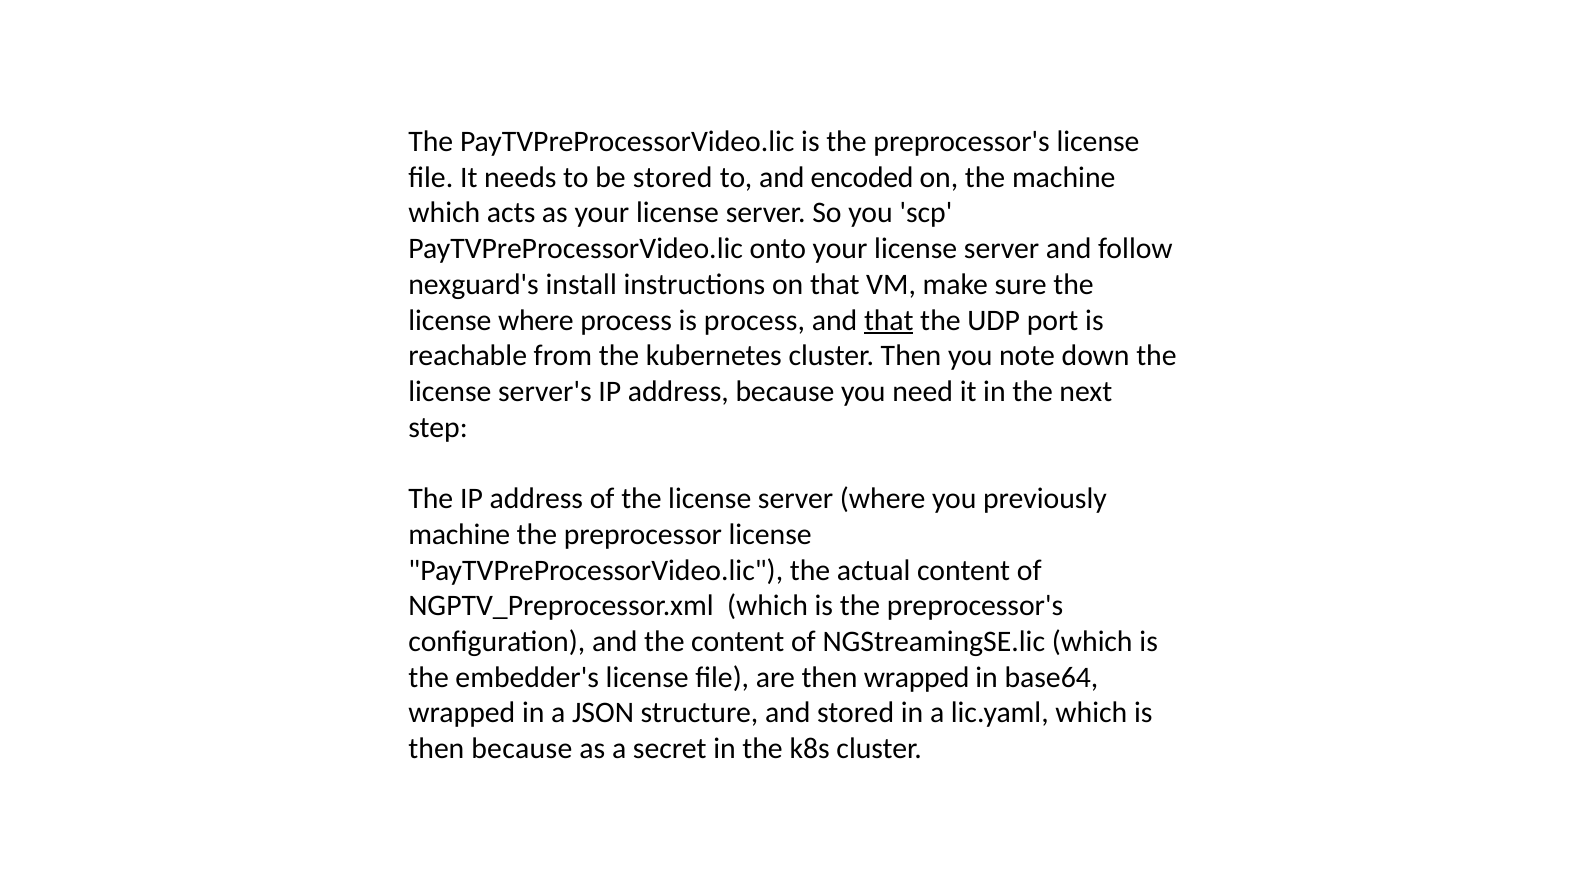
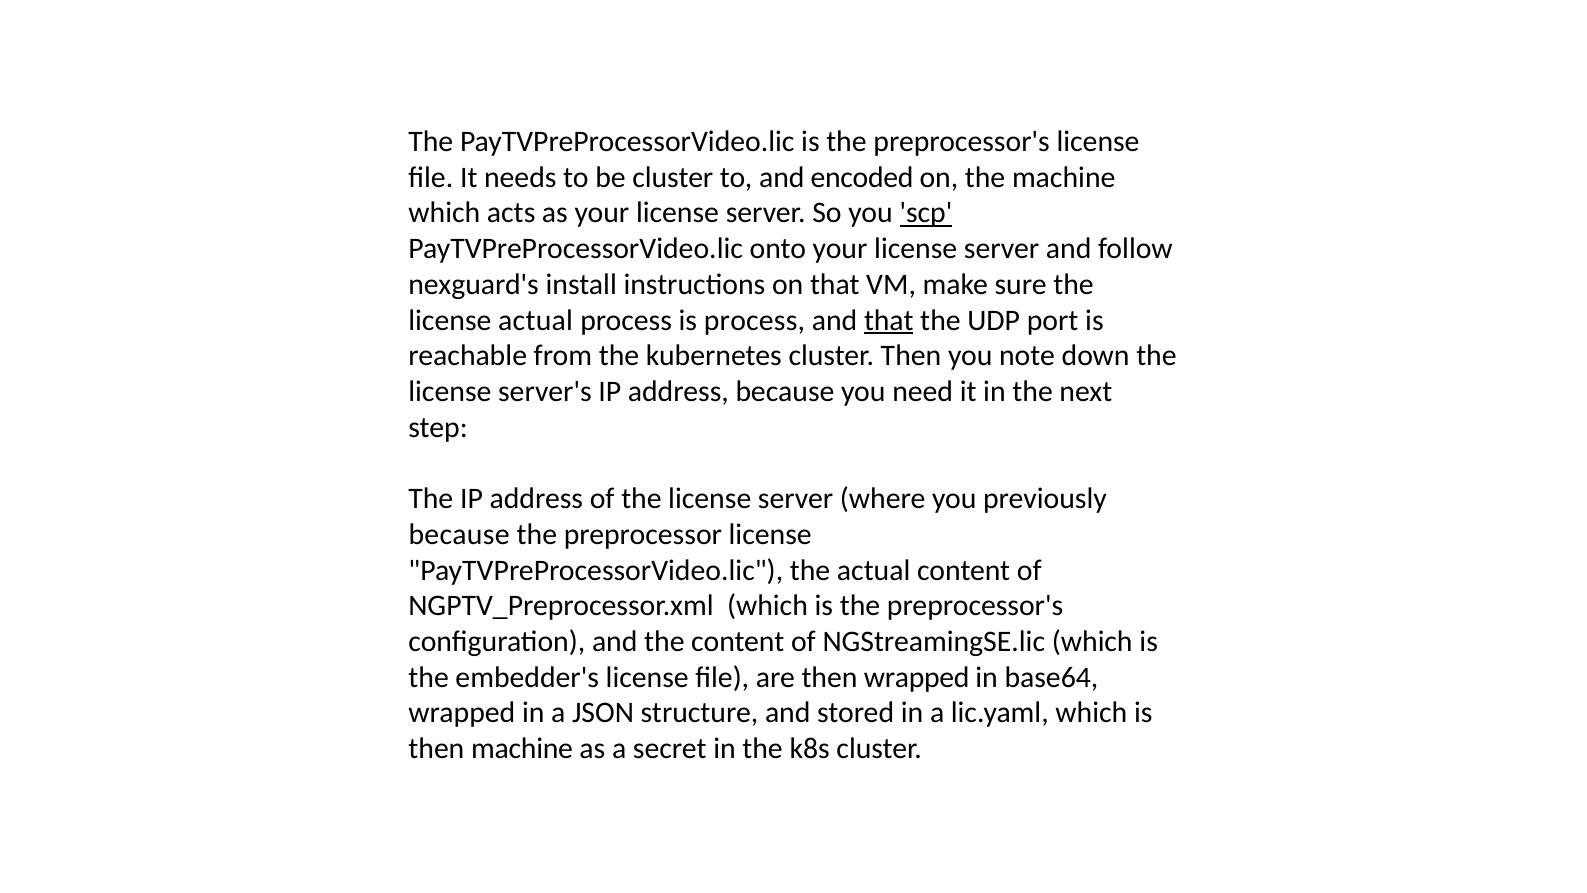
be stored: stored -> cluster (673, 177)
scp underline: none -> present (926, 213)
license where: where -> actual (536, 320)
machine: machine -> because (459, 534)
then because: because -> machine (522, 749)
